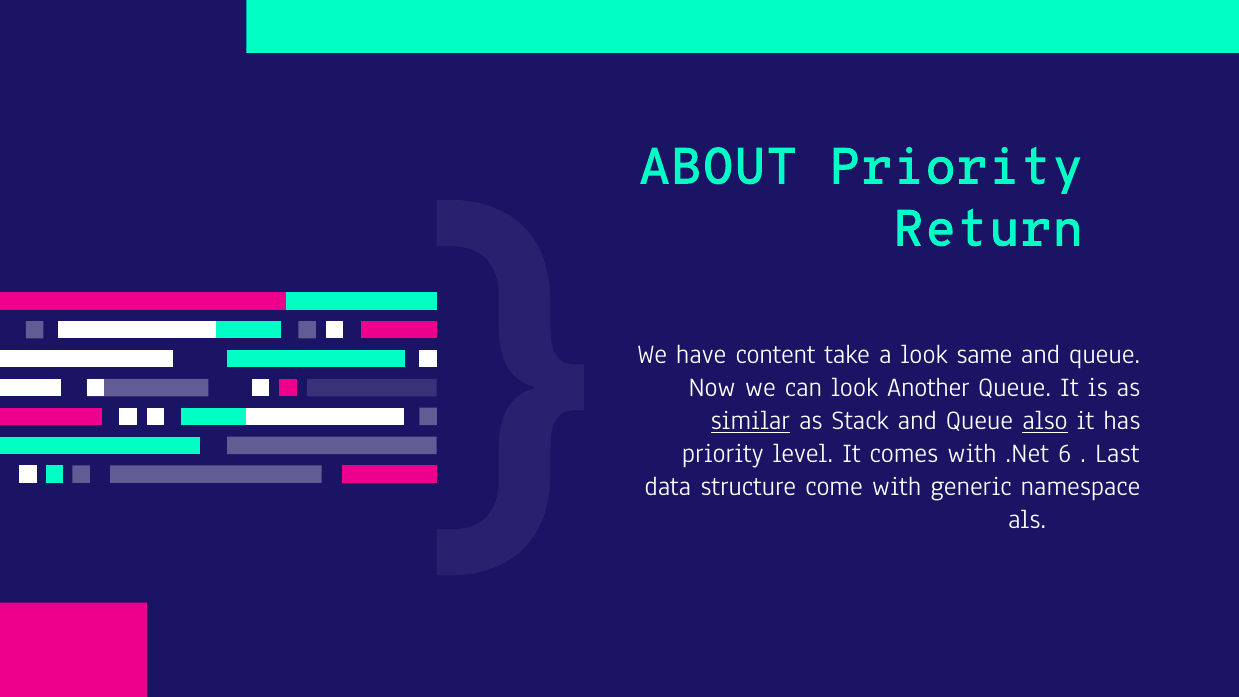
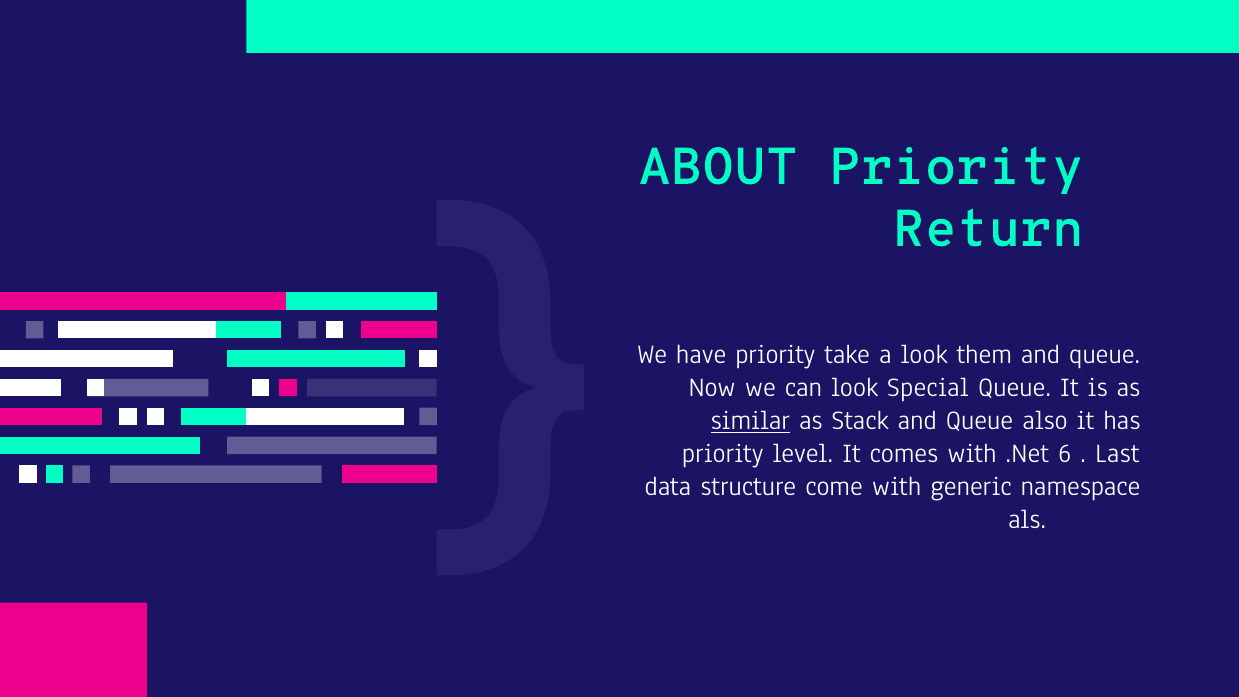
have content: content -> priority (775, 354)
same: same -> them (984, 354)
Another: Another -> Special (928, 387)
also underline: present -> none (1045, 420)
